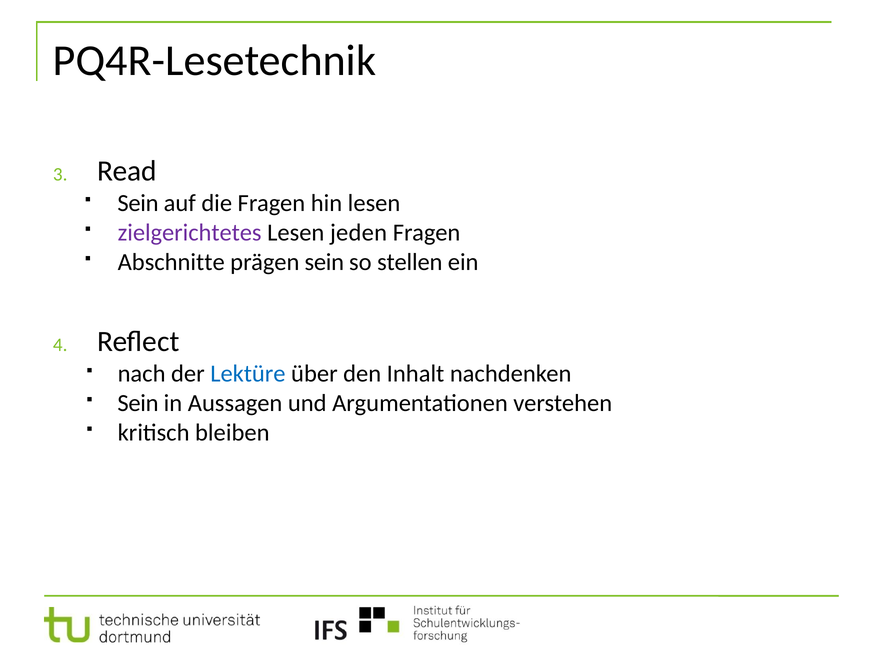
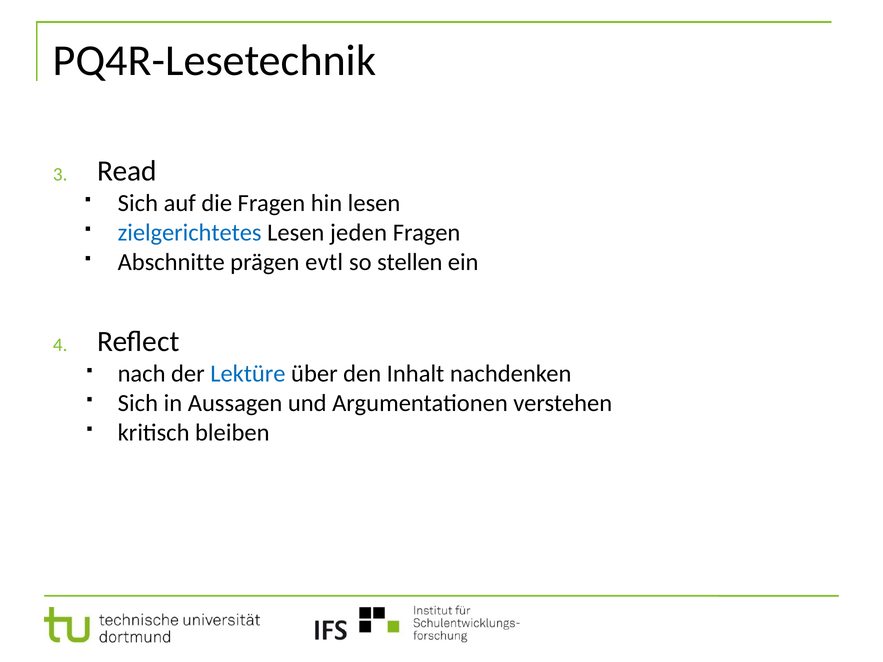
Sein: Sein -> Sich (138, 203)
zielgerichtetes colour: purple -> blue (190, 233)
prägen sein: sein -> evtl (324, 262)
Sein: Sein -> Sich (138, 403)
